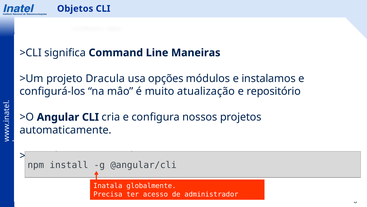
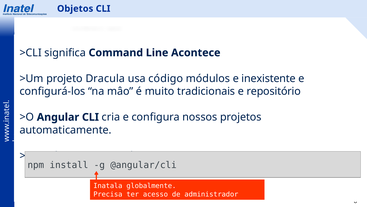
Maneiras: Maneiras -> Acontece (196, 53)
opções: opções -> código (166, 78)
e instalamos: instalamos -> inexistente (269, 78)
atualização: atualização -> tradicionais (206, 91)
